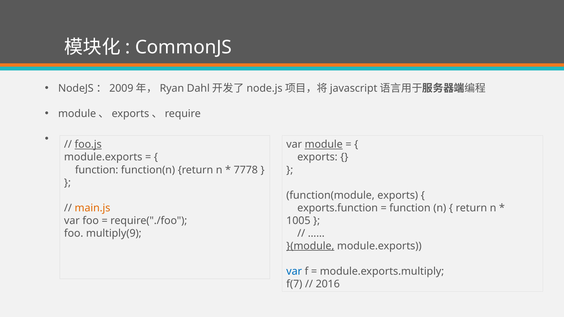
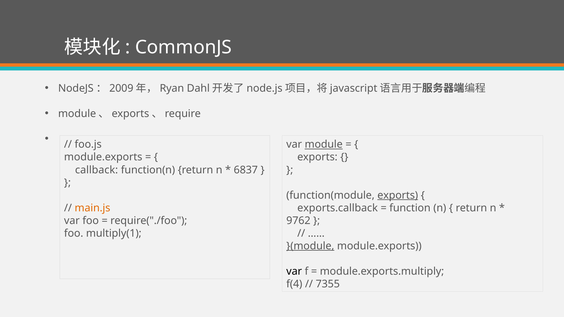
foo.js underline: present -> none (88, 145)
function: function -> callback (97, 170)
7778: 7778 -> 6837 (246, 170)
exports underline: none -> present (398, 195)
exports.function: exports.function -> exports.callback (338, 208)
1005: 1005 -> 9762 (298, 221)
multiply(9: multiply(9 -> multiply(1 (114, 233)
var colour: blue -> black (294, 272)
f(7: f(7 -> f(4 (294, 284)
2016: 2016 -> 7355 (328, 284)
